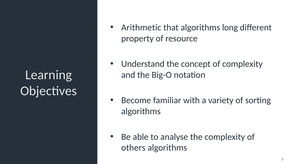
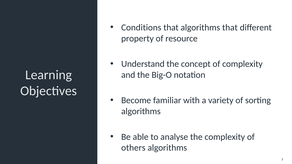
Arithmetic: Arithmetic -> Conditions (141, 28)
algorithms long: long -> that (230, 28)
